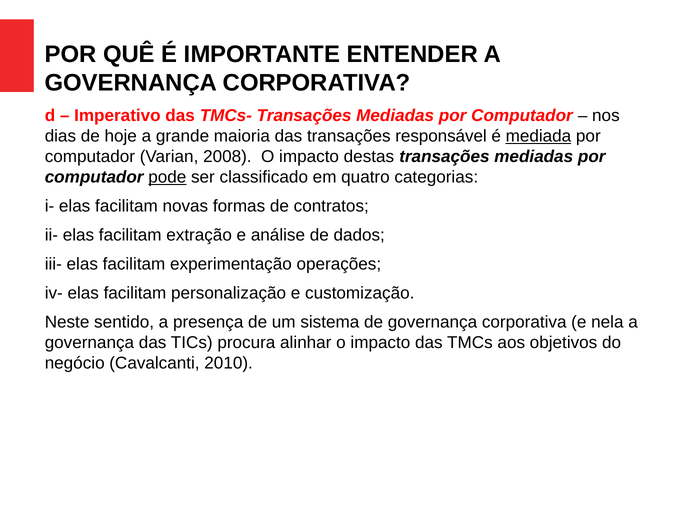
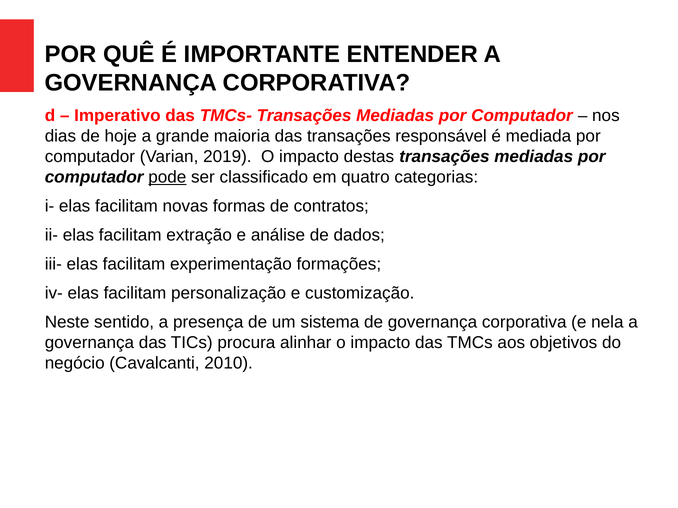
mediada underline: present -> none (538, 136)
2008: 2008 -> 2019 (227, 157)
operações: operações -> formações (339, 264)
